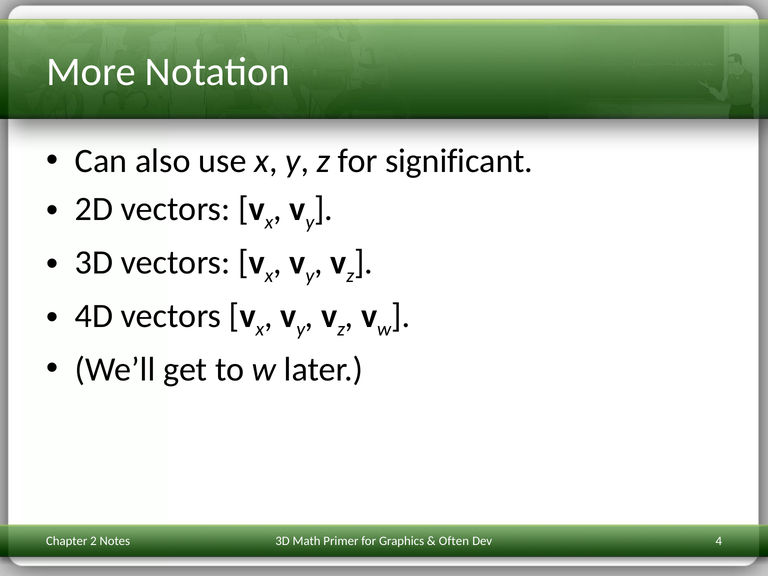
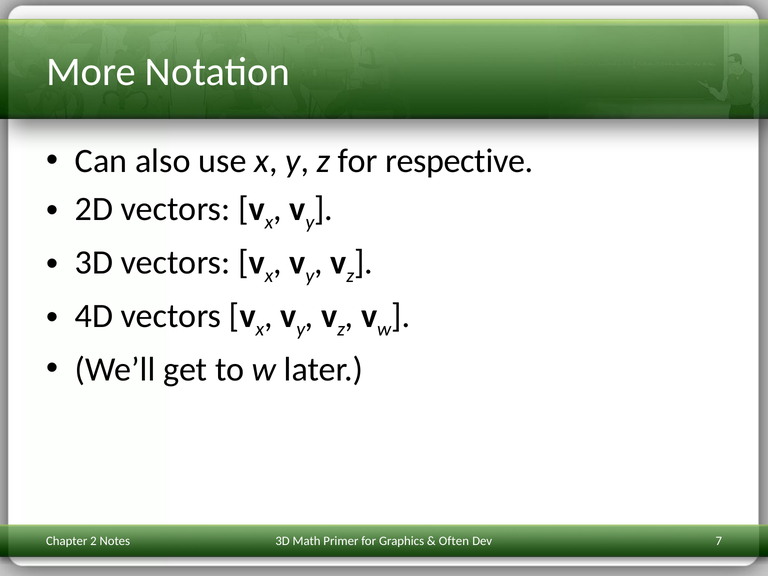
significant: significant -> respective (459, 161)
4: 4 -> 7 (719, 541)
